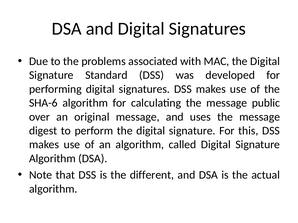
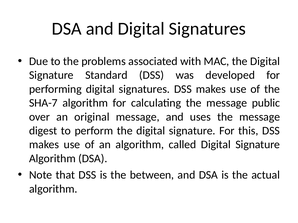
SHA-6: SHA-6 -> SHA-7 (43, 103)
different: different -> between (152, 175)
